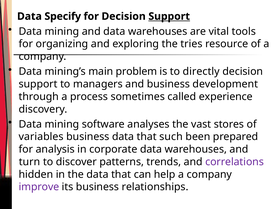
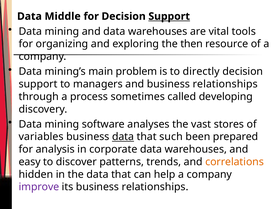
Specify: Specify -> Middle (63, 16)
tries: tries -> then (192, 44)
and business development: development -> relationships (225, 84)
experience: experience -> developing (226, 97)
data underline: none -> present (123, 137)
turn: turn -> easy (30, 162)
correlations colour: purple -> orange (235, 162)
